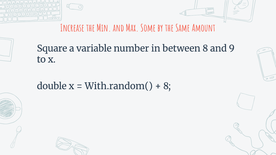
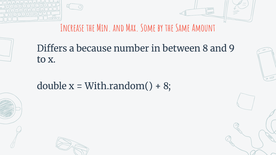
Square: Square -> Differs (52, 49)
variable: variable -> because (94, 49)
